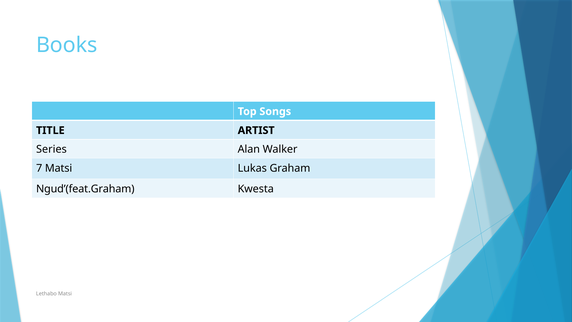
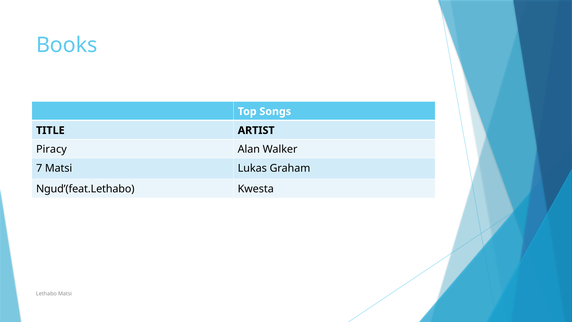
Series: Series -> Piracy (51, 149)
Ngud’(feat.Graham: Ngud’(feat.Graham -> Ngud’(feat.Lethabo (85, 189)
